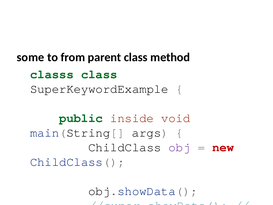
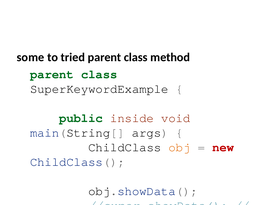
from: from -> tried (73, 57)
classs: classs -> parent (52, 74)
obj colour: purple -> orange (179, 147)
